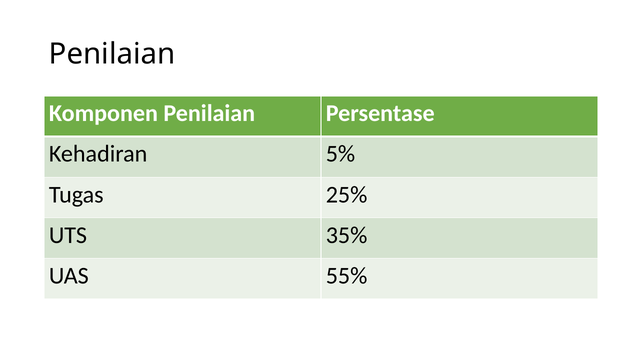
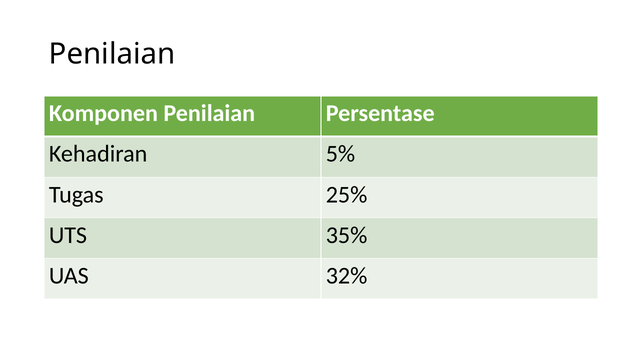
55%: 55% -> 32% (347, 276)
